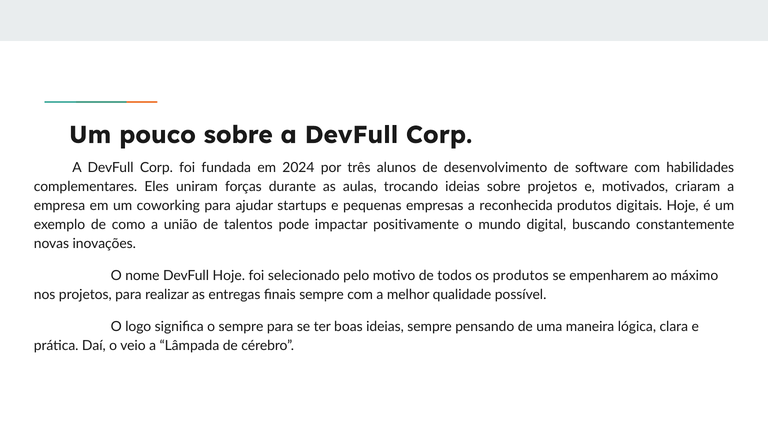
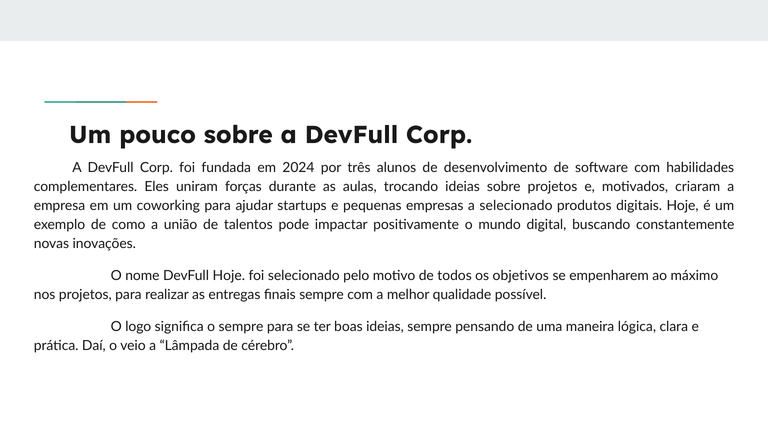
a reconhecida: reconhecida -> selecionado (516, 206)
os produtos: produtos -> objetivos (521, 276)
